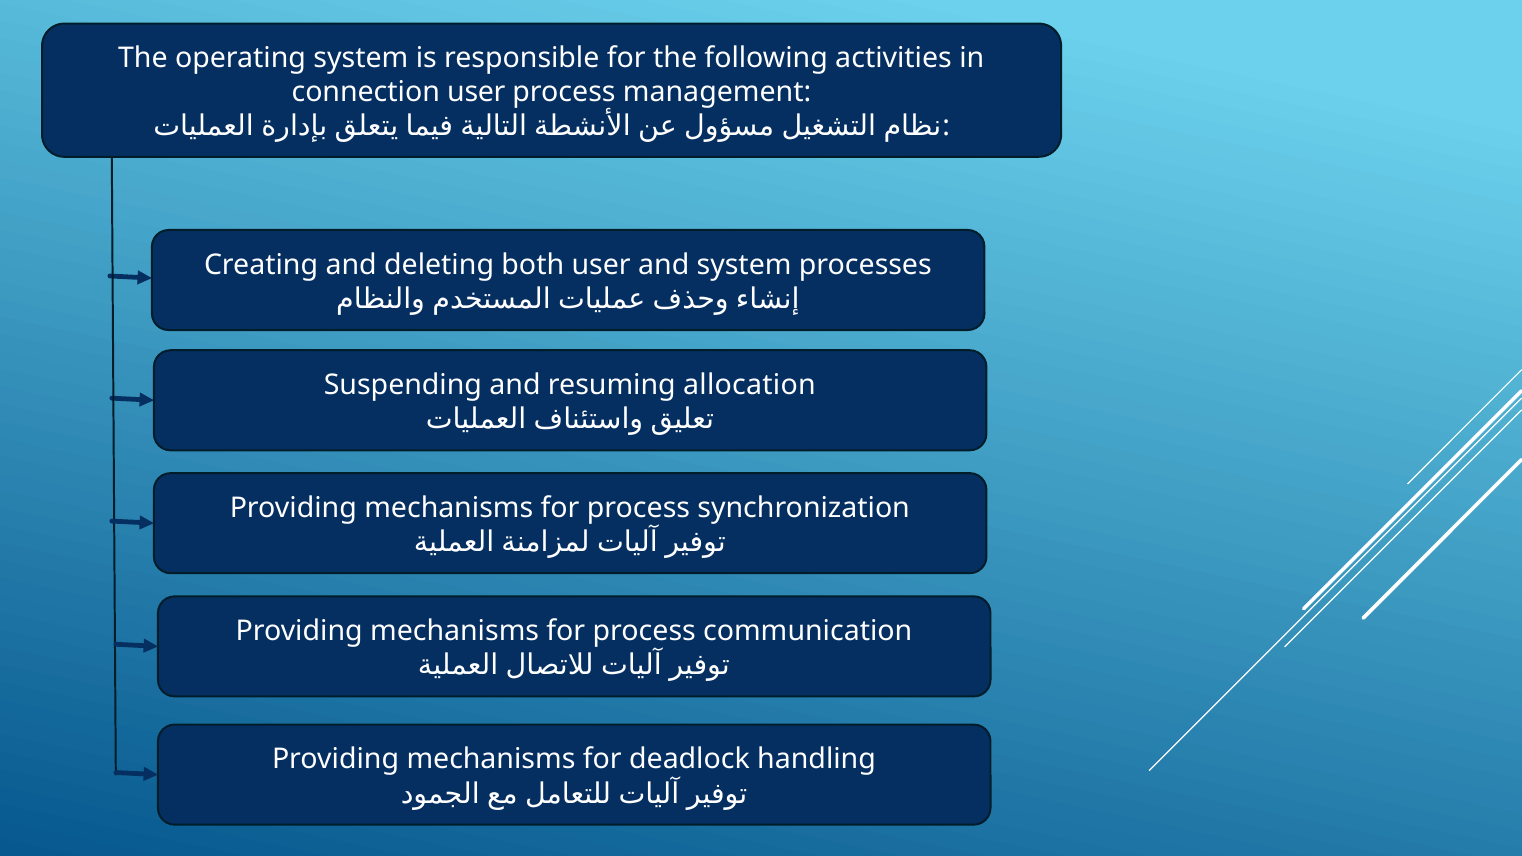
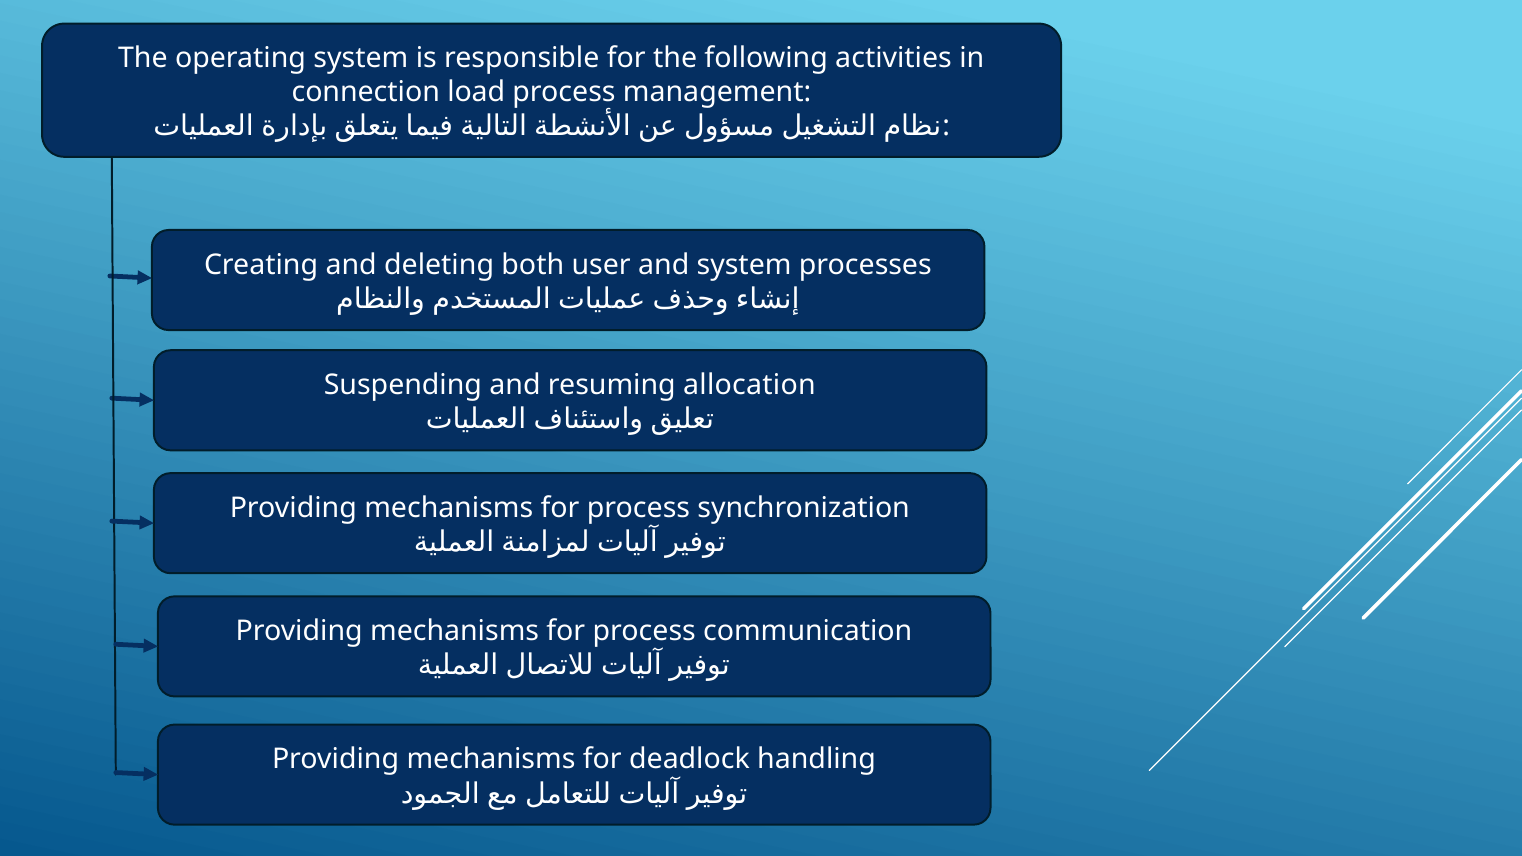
connection user: user -> load (476, 92)
